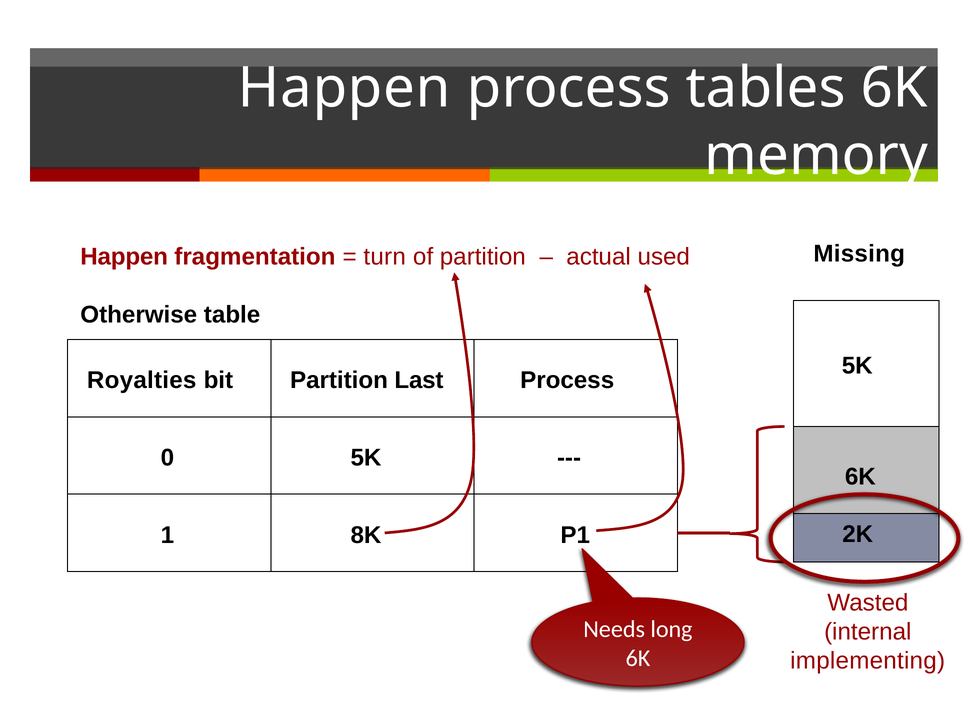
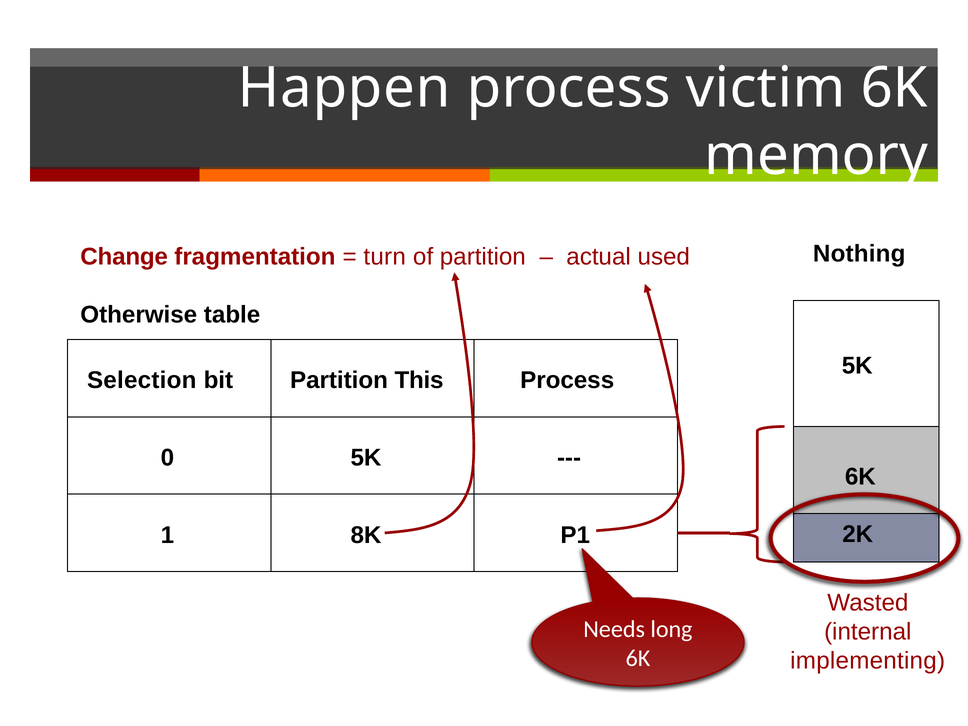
tables: tables -> victim (766, 88)
Missing: Missing -> Nothing (859, 254)
Happen: Happen -> Change (124, 257)
Royalties: Royalties -> Selection (142, 380)
Last: Last -> This (419, 380)
